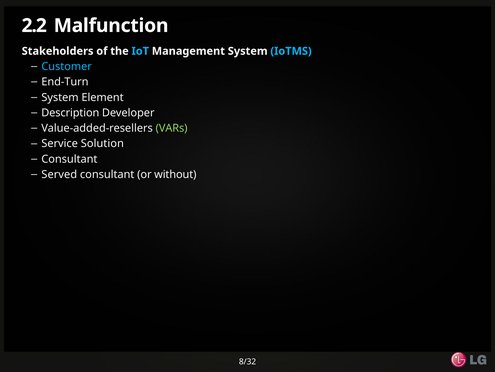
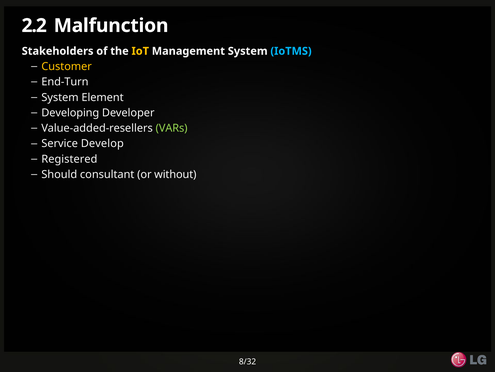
IoT colour: light blue -> yellow (140, 51)
Customer colour: light blue -> yellow (67, 66)
Description: Description -> Developing (70, 113)
Solution: Solution -> Develop (102, 143)
Consultant: Consultant -> Registered (69, 159)
Served: Served -> Should (59, 174)
